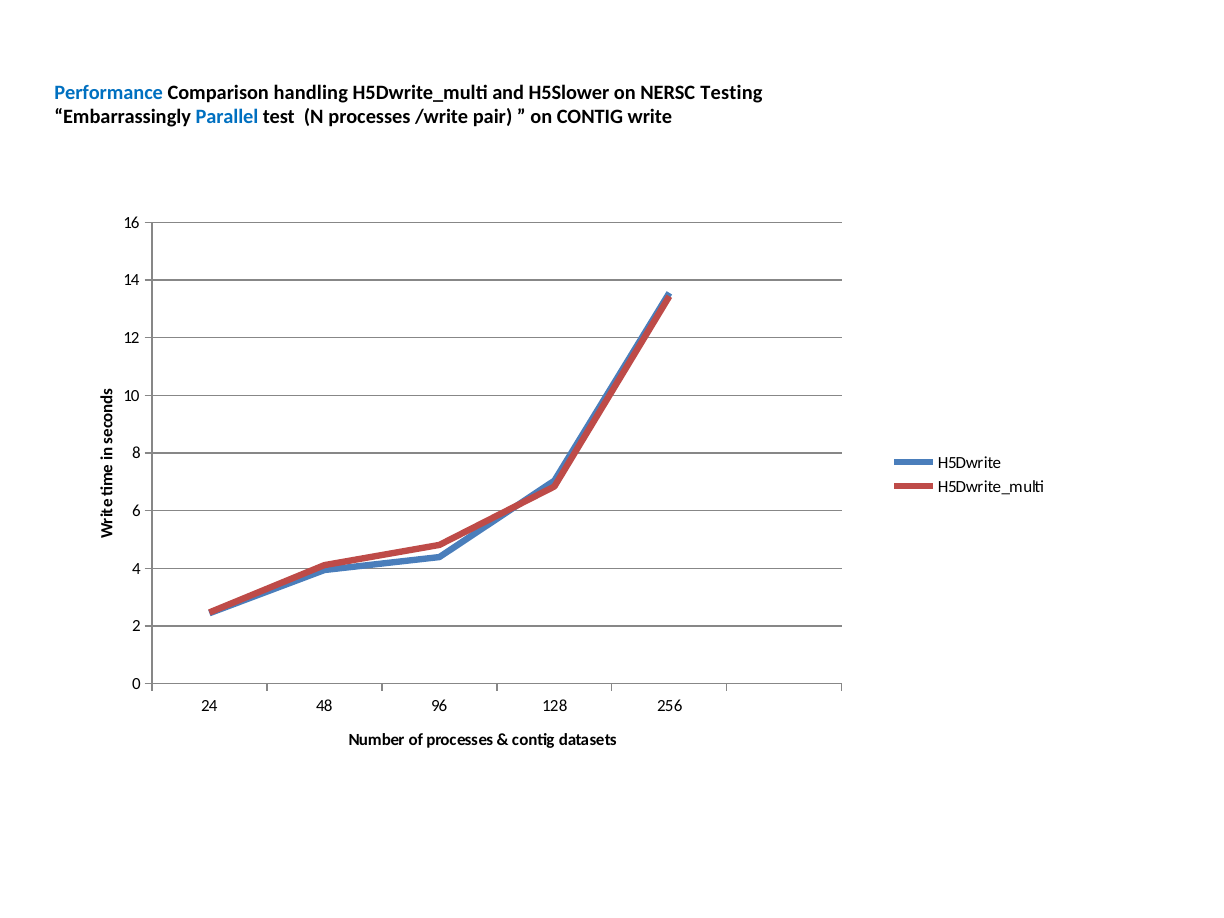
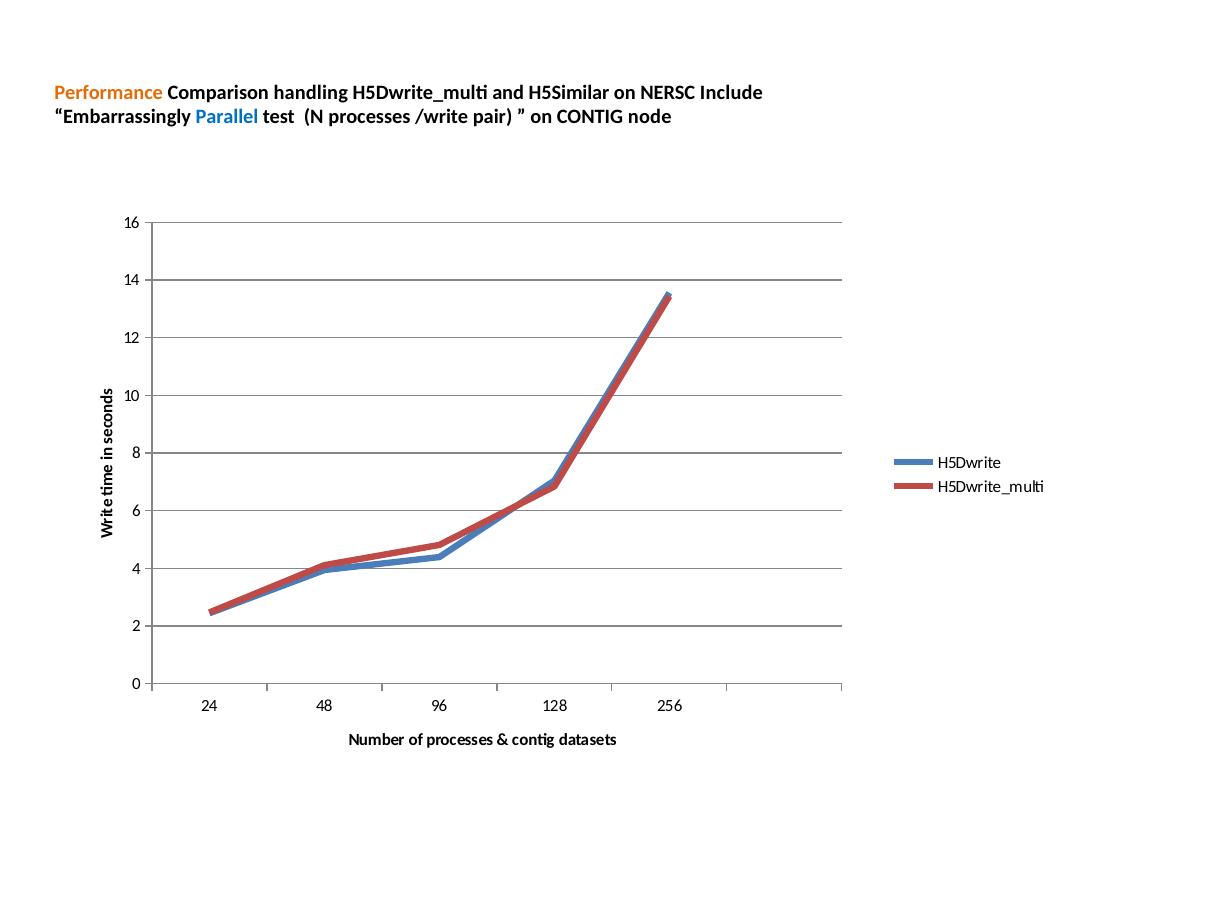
Performance colour: blue -> orange (109, 93)
H5Slower: H5Slower -> H5Similar (569, 93)
Testing: Testing -> Include (731, 93)
write: write -> node (650, 117)
